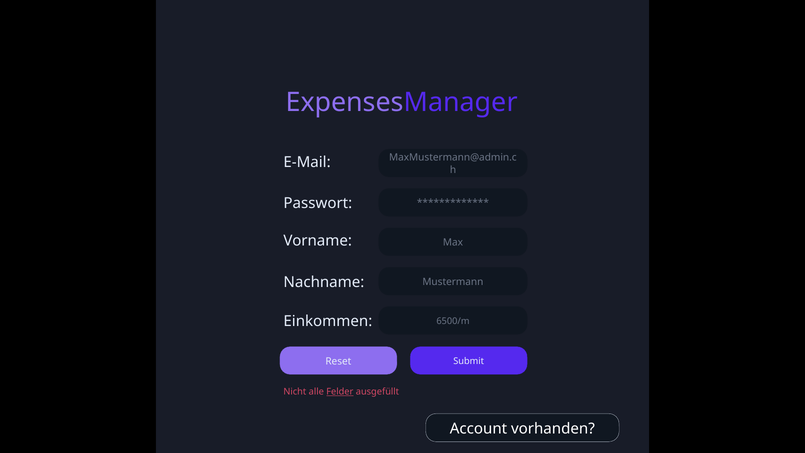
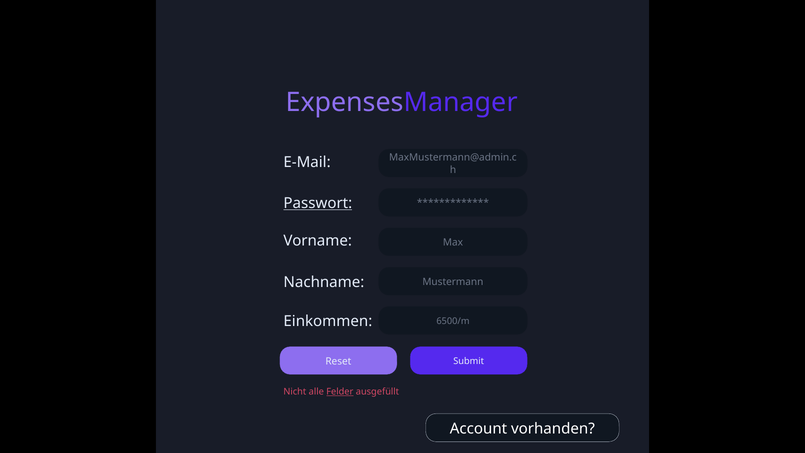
Passwort underline: none -> present (318, 203)
